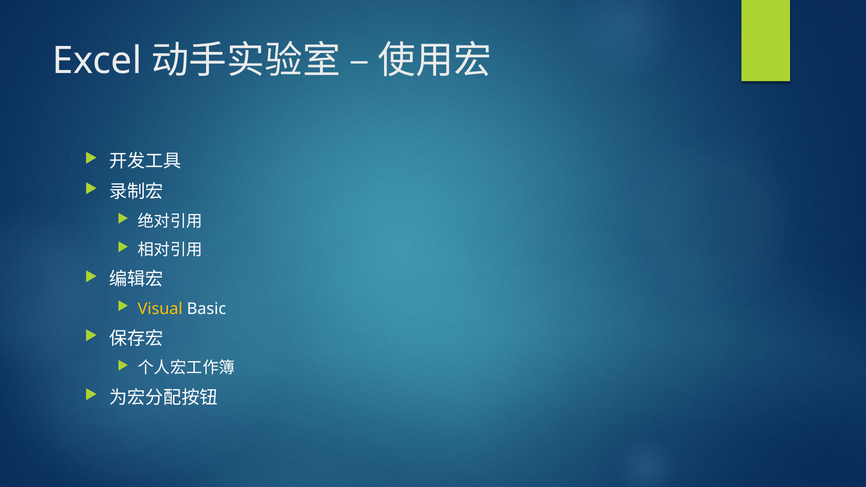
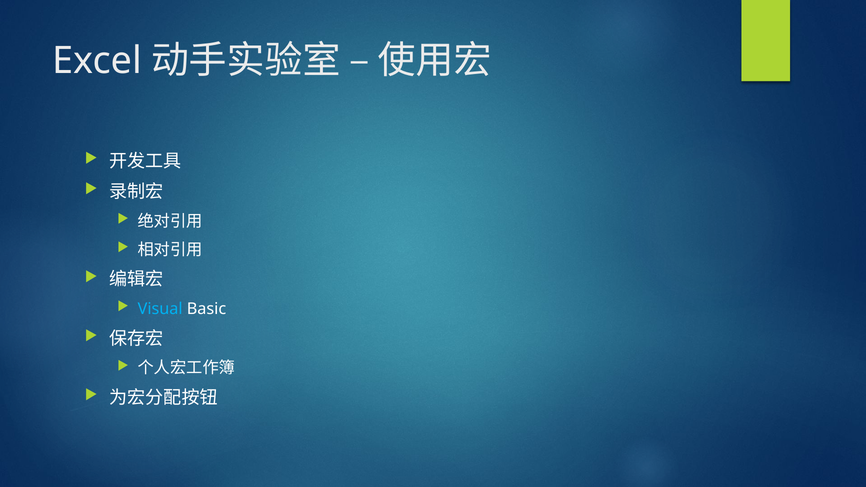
Visual colour: yellow -> light blue (160, 309)
